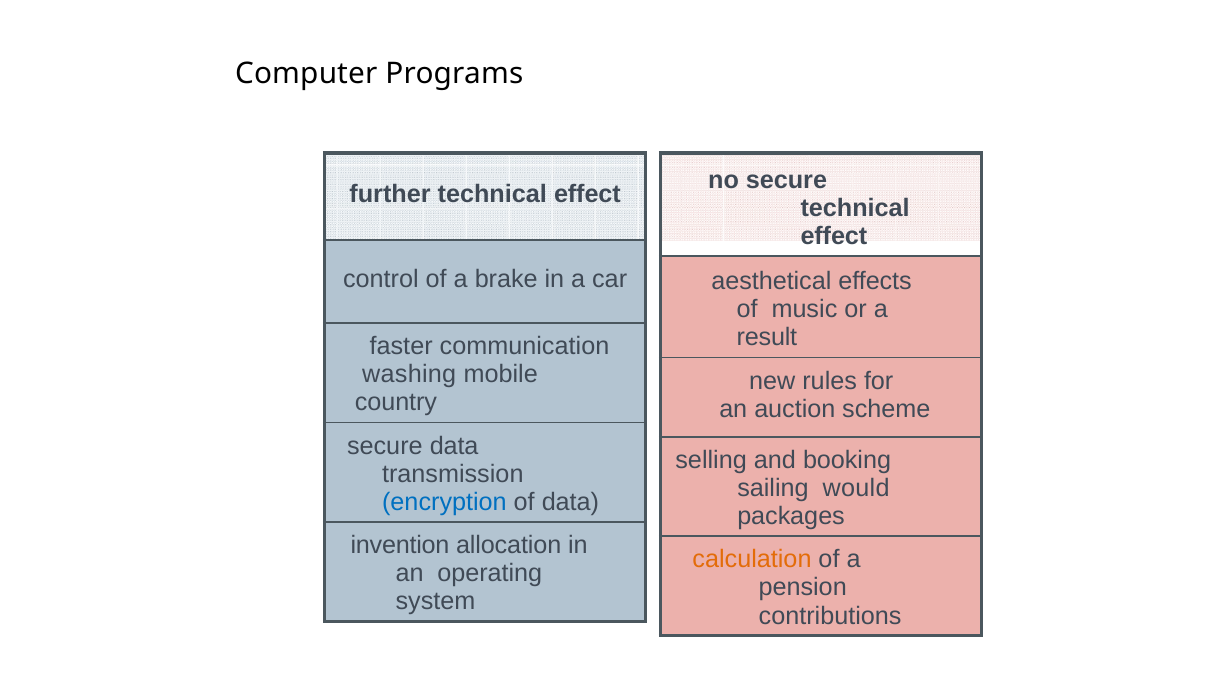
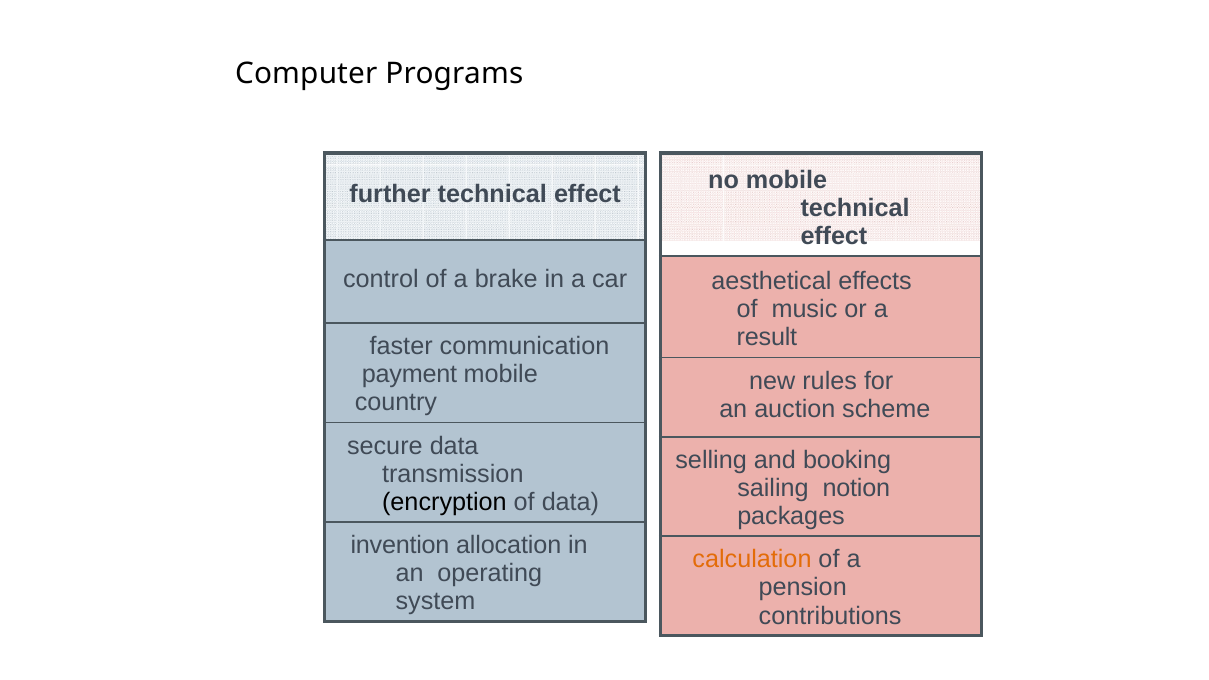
no secure: secure -> mobile (786, 180)
washing: washing -> payment (409, 374)
would: would -> notion (856, 488)
encryption colour: blue -> black (444, 502)
